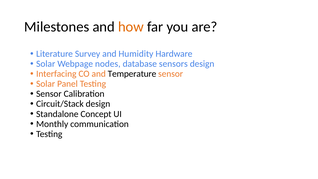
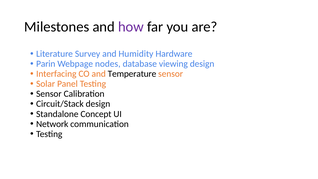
how colour: orange -> purple (131, 27)
Solar: Solar -> Parin (46, 64)
sensors: sensors -> viewing (173, 64)
Monthly: Monthly -> Network (52, 124)
